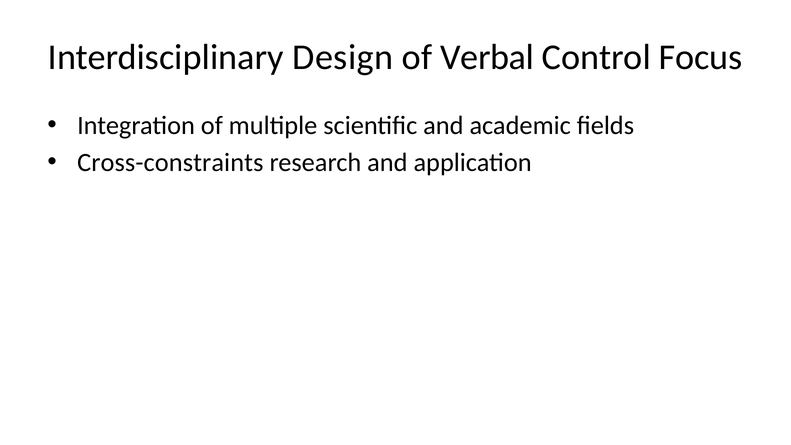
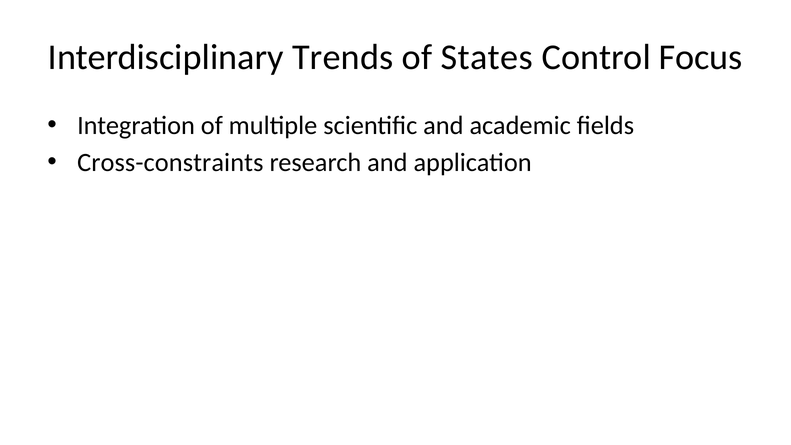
Design: Design -> Trends (343, 57)
Verbal: Verbal -> States (487, 57)
